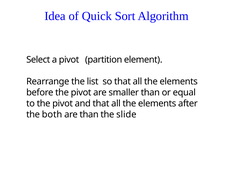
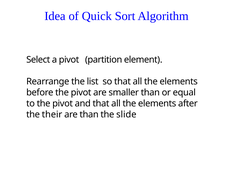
both: both -> their (52, 114)
